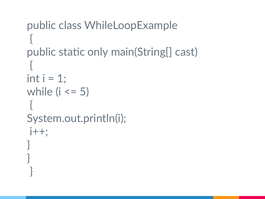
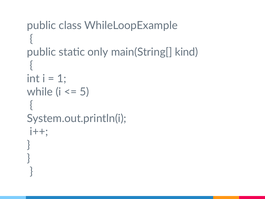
cast: cast -> kind (186, 52)
